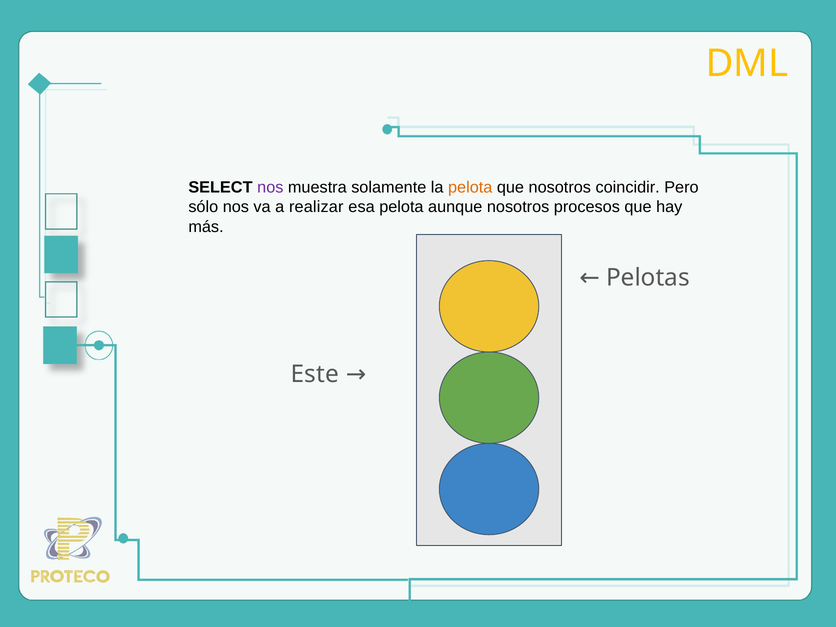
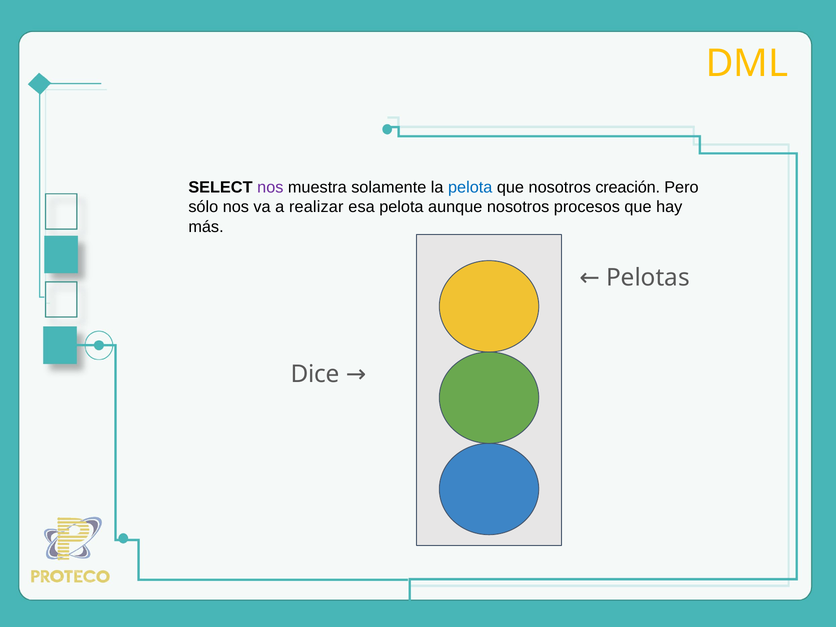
pelota colour: orange -> blue (470, 188)
coincidir: coincidir -> creación (628, 188)
Este: Este -> Dice (315, 374)
